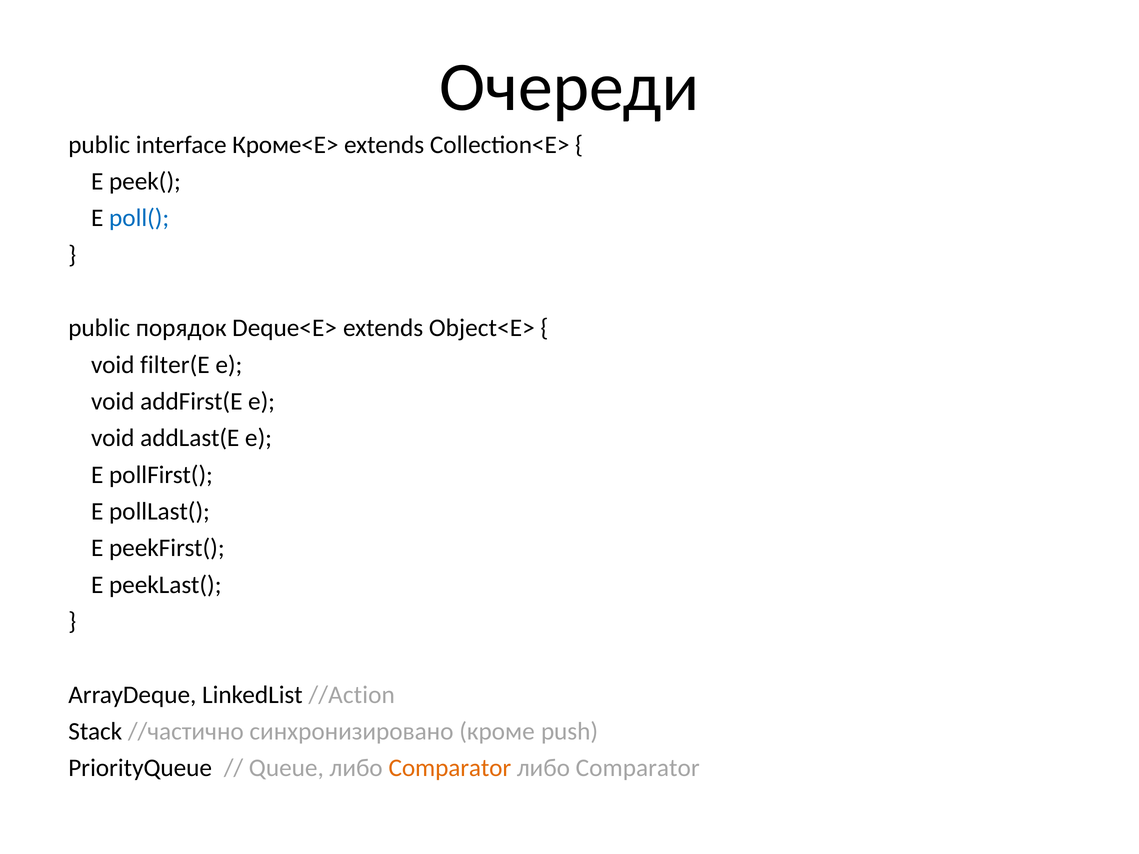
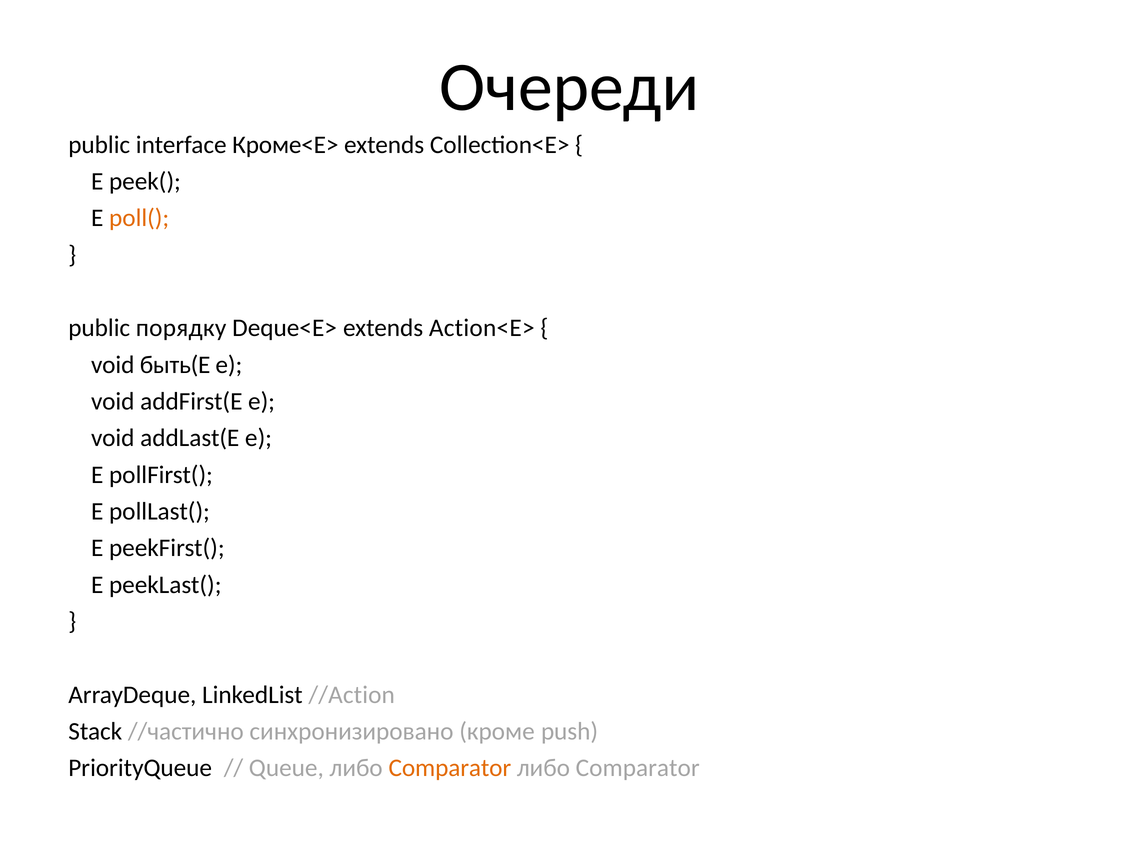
poll( colour: blue -> orange (139, 218)
порядок: порядок -> порядку (181, 328)
Object<E>: Object<E> -> Action<E> (482, 328)
filter(E: filter(E -> быть(E (175, 365)
